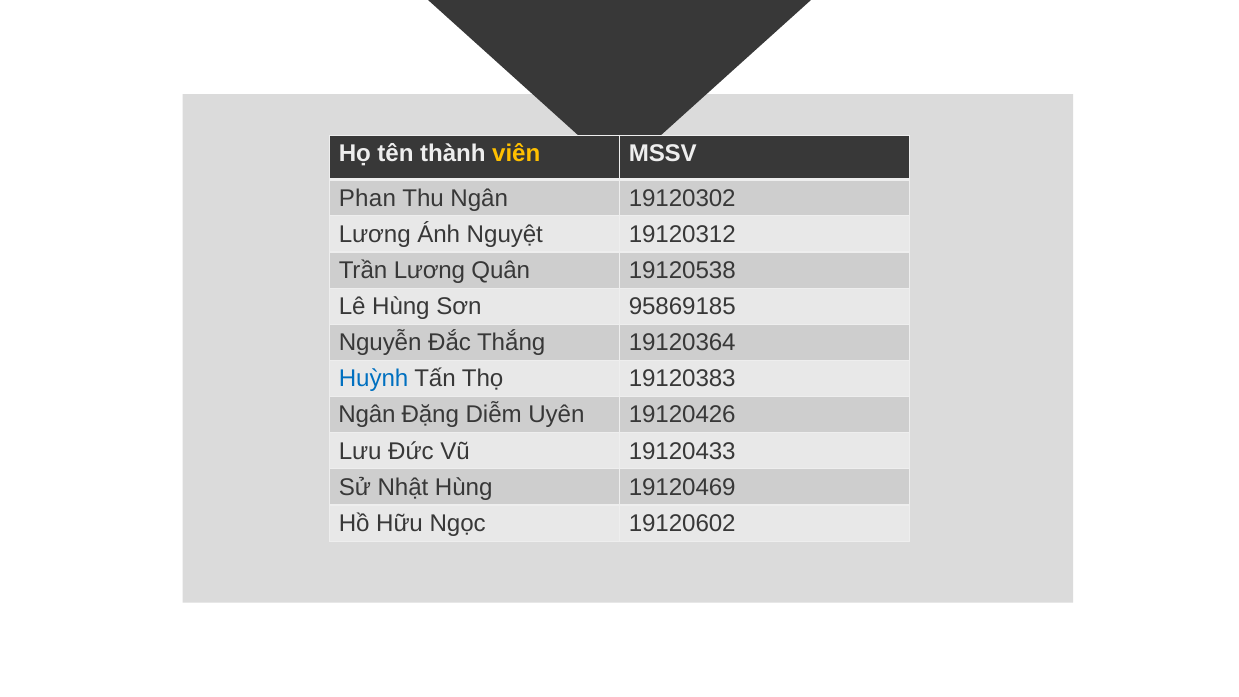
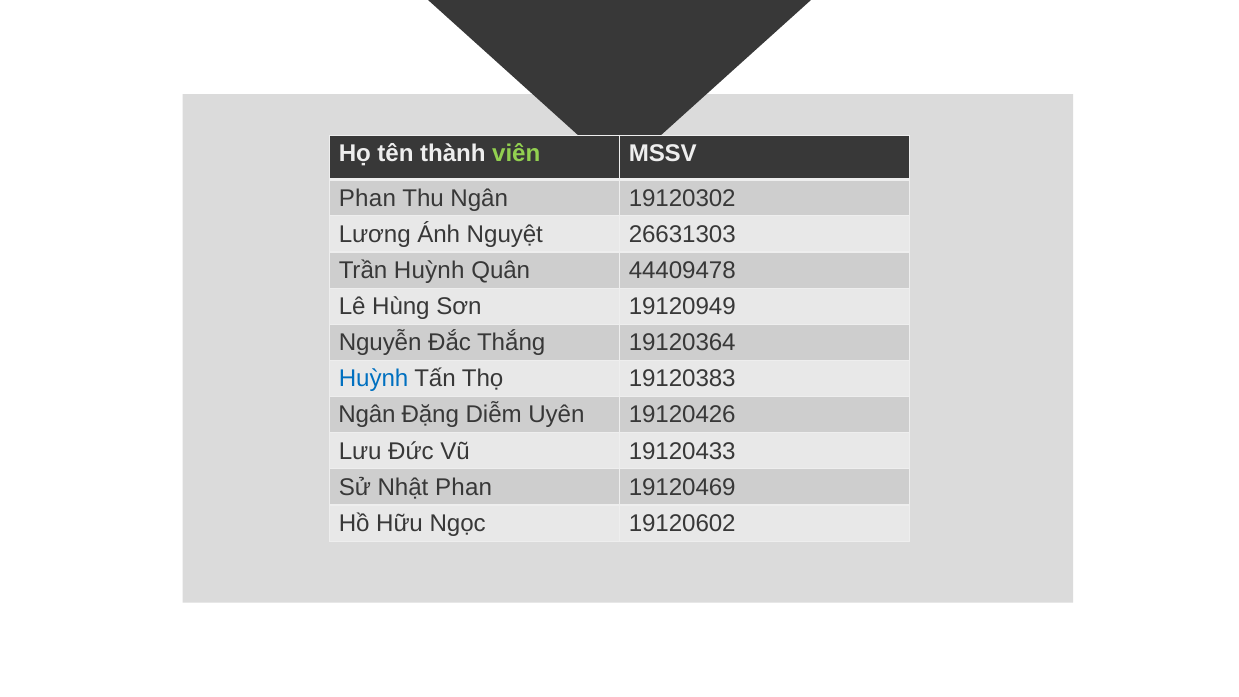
viên colour: yellow -> light green (516, 154)
19120312: 19120312 -> 26631303 (682, 234)
Trần Lương: Lương -> Huỳnh (429, 270)
19120538: 19120538 -> 44409478 (682, 270)
95869185: 95869185 -> 19120949 (682, 306)
Nhật Hùng: Hùng -> Phan (464, 487)
